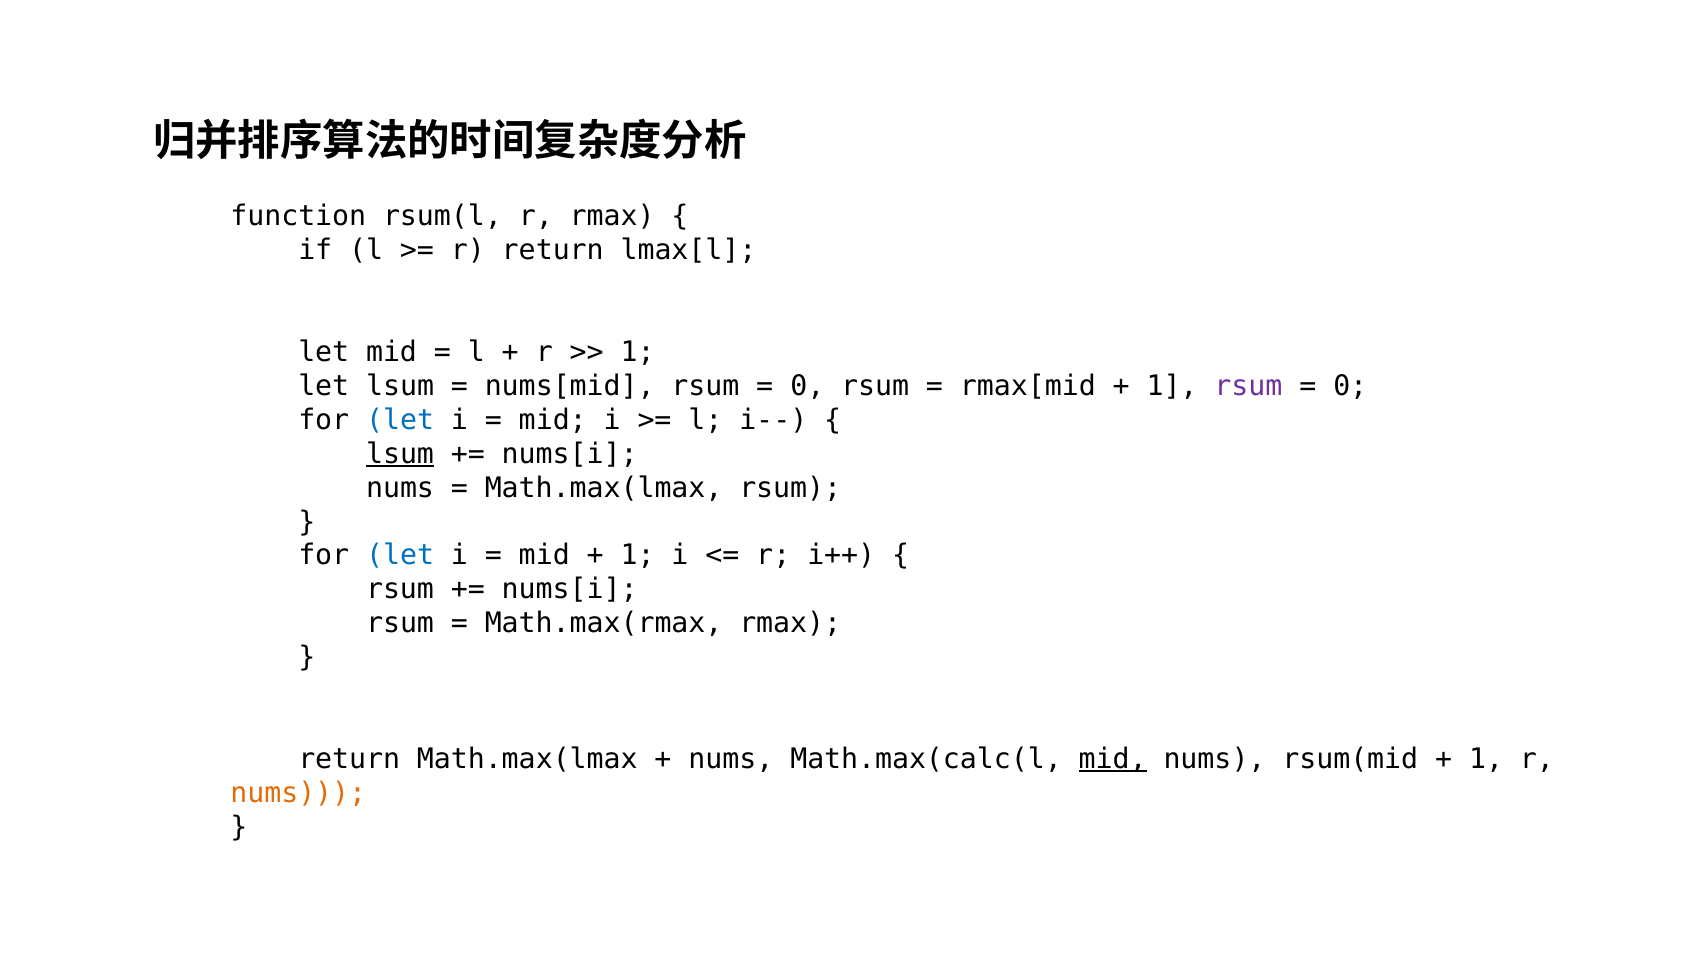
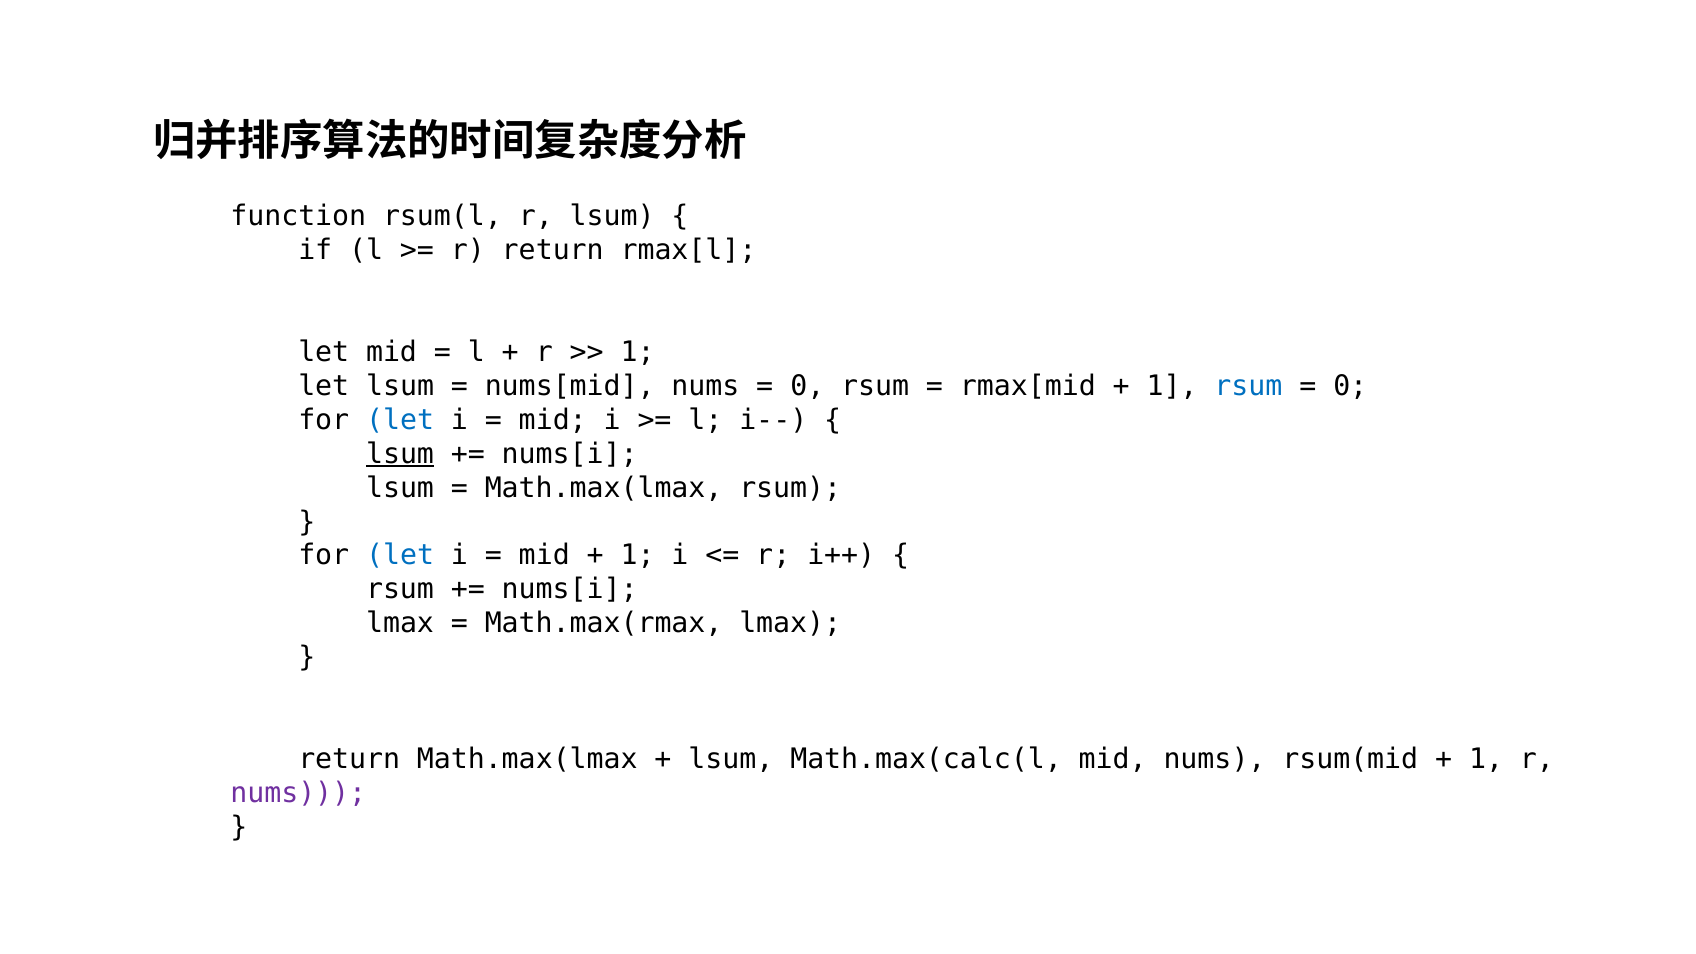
r rmax: rmax -> lsum (612, 217)
lmax[l: lmax[l -> rmax[l (688, 250)
nums[mid rsum: rsum -> nums (705, 386)
rsum colour: purple -> blue (1248, 386)
nums: nums -> lsum (400, 488)
rsum: rsum -> lmax (400, 623)
Math.max(rmax rmax: rmax -> lmax (790, 623)
nums: nums -> lsum (731, 759)
mid underline: present -> none (1113, 759)
nums colour: orange -> purple (298, 793)
